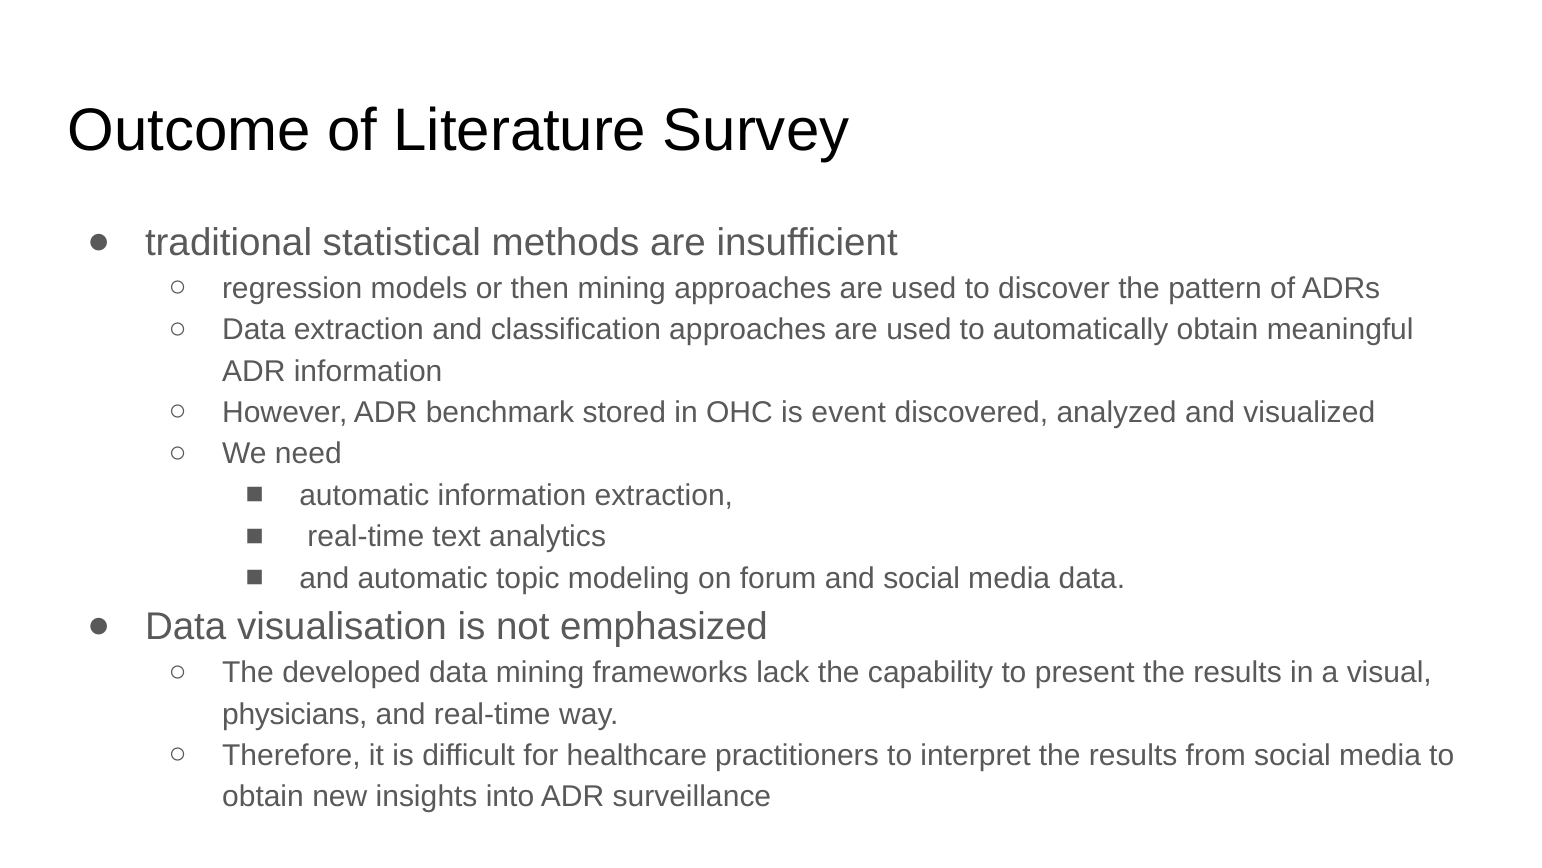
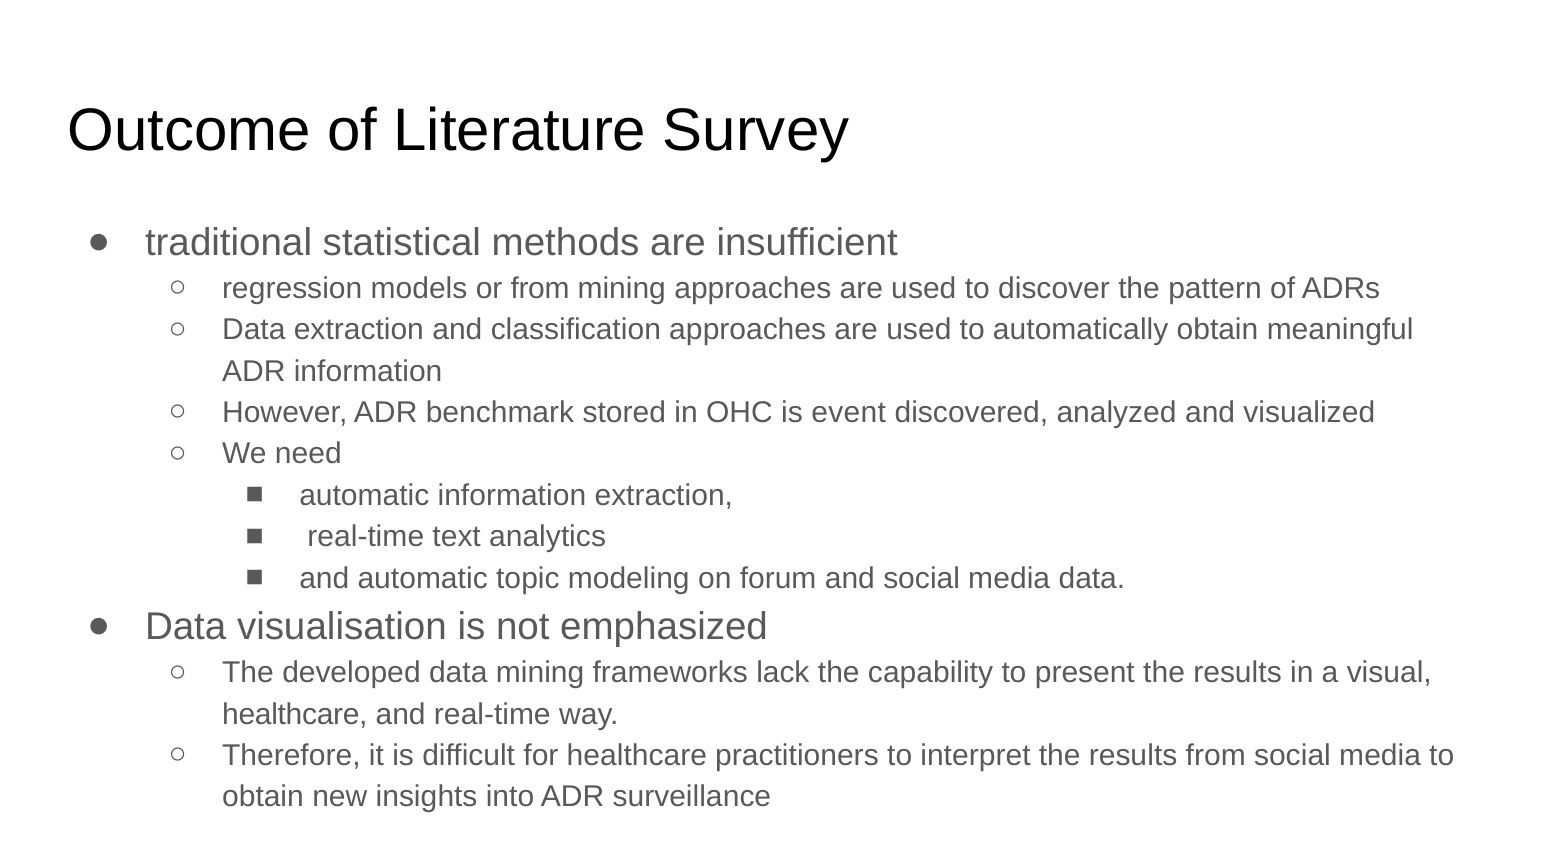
or then: then -> from (540, 288)
physicians: physicians -> healthcare (295, 714)
